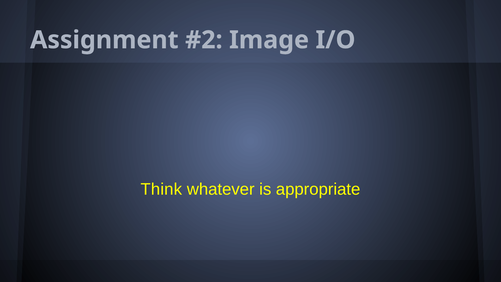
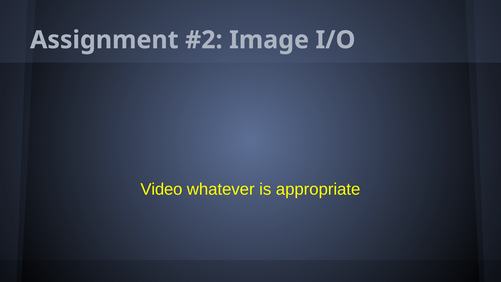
Think: Think -> Video (161, 189)
